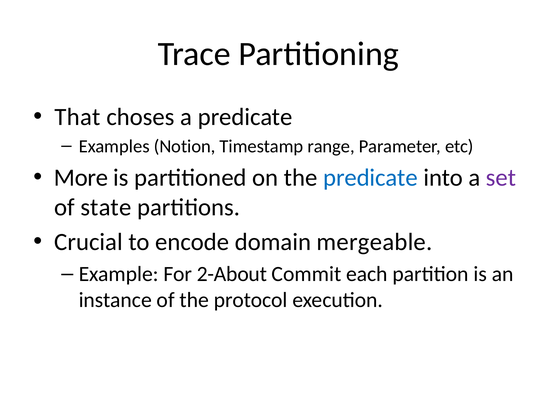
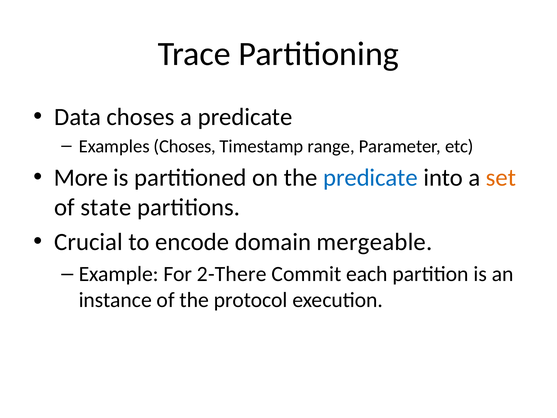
That: That -> Data (78, 117)
Examples Notion: Notion -> Choses (185, 146)
set colour: purple -> orange (501, 178)
2-About: 2-About -> 2-There (232, 274)
